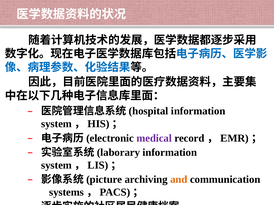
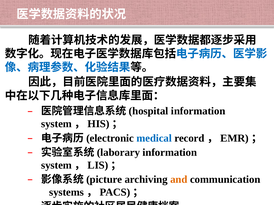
medical colour: purple -> blue (154, 138)
